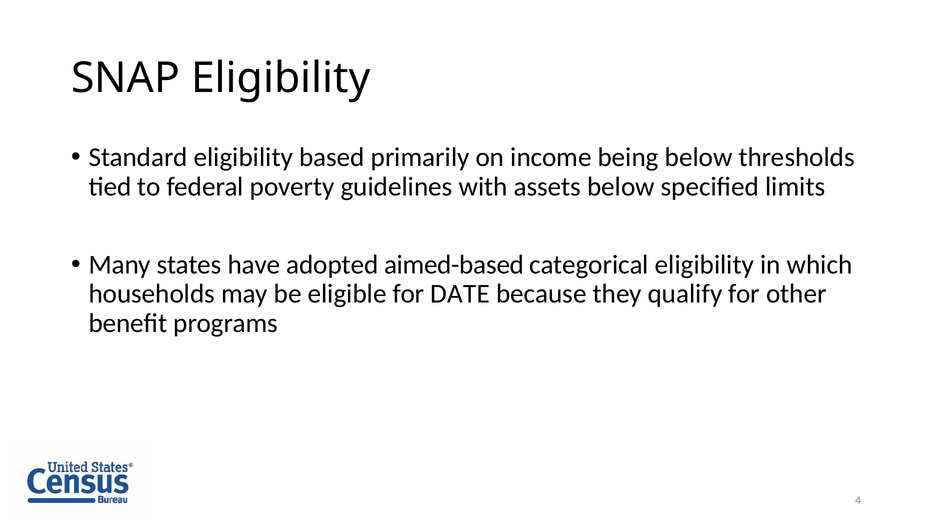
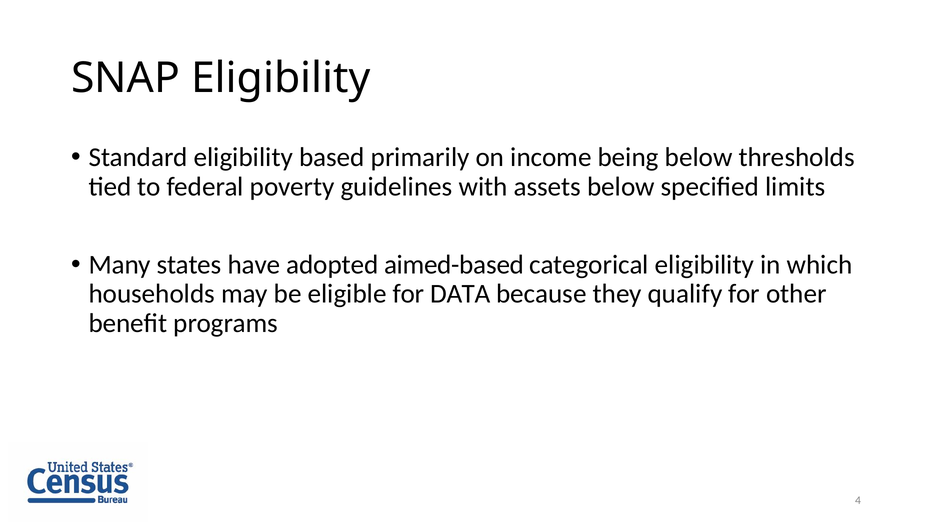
DATE: DATE -> DATA (460, 294)
